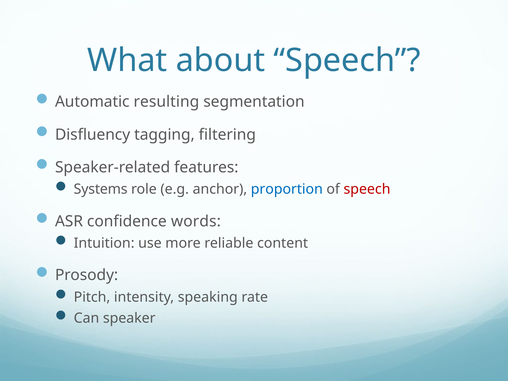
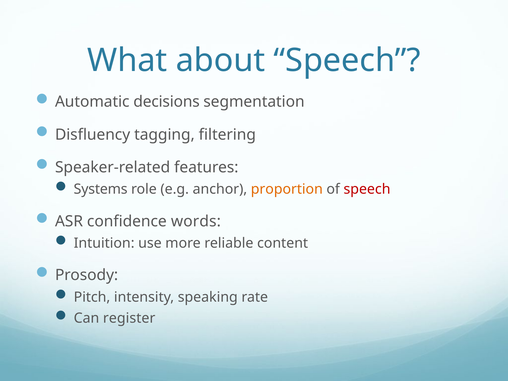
resulting: resulting -> decisions (167, 102)
proportion colour: blue -> orange (287, 189)
speaker: speaker -> register (129, 318)
